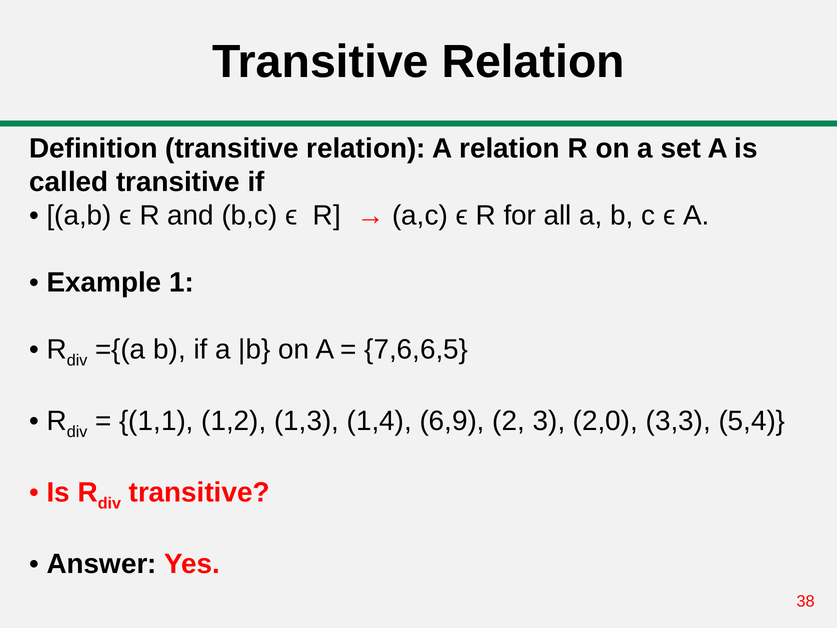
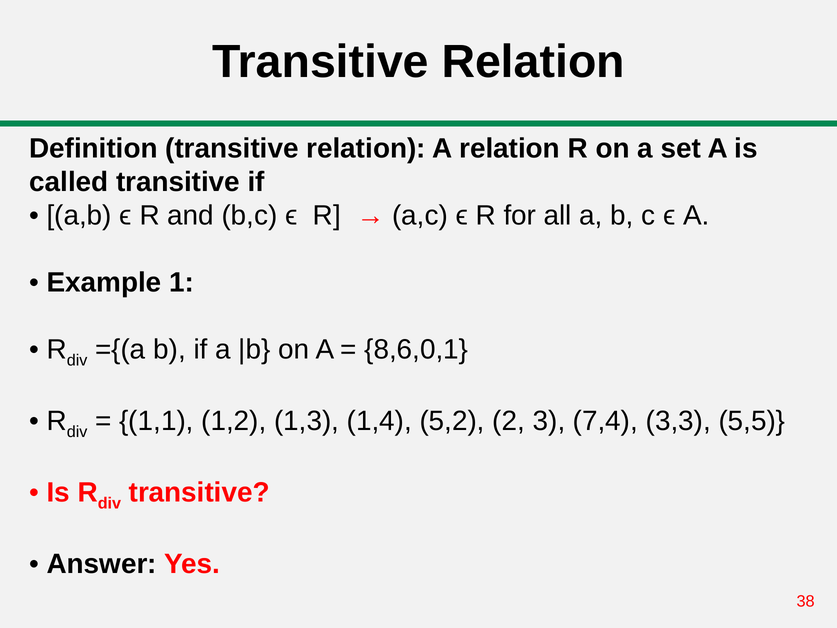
7,6,6,5: 7,6,6,5 -> 8,6,0,1 (416, 349)
6,9: 6,9 -> 5,2 (452, 421)
2,0: 2,0 -> 7,4 (605, 421)
5,4: 5,4 -> 5,5 (752, 421)
